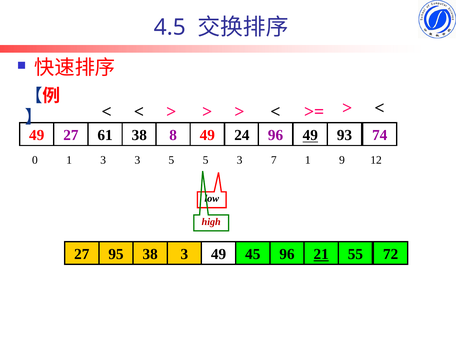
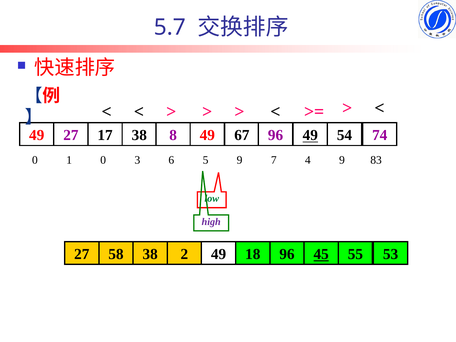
4.5: 4.5 -> 5.7 (170, 27)
61: 61 -> 17 (105, 135)
24: 24 -> 67 (242, 135)
93: 93 -> 54 (344, 135)
1 3: 3 -> 0 (103, 160)
3 5: 5 -> 6 (171, 160)
5 3: 3 -> 9 (240, 160)
7 1: 1 -> 4 (308, 160)
12: 12 -> 83 (376, 160)
low colour: black -> green (212, 199)
high colour: red -> purple (211, 222)
95: 95 -> 58 (116, 254)
38 3: 3 -> 2 (184, 254)
45: 45 -> 18 (253, 254)
21: 21 -> 45 (321, 254)
72: 72 -> 53 (391, 254)
